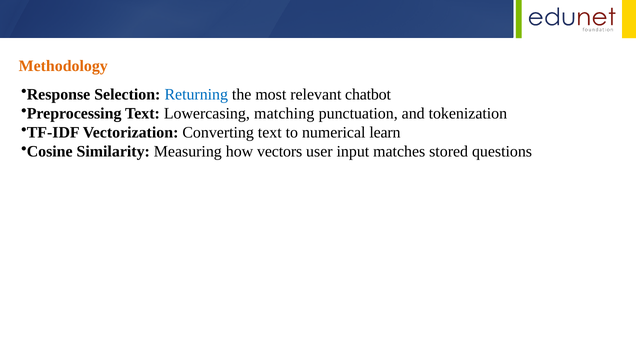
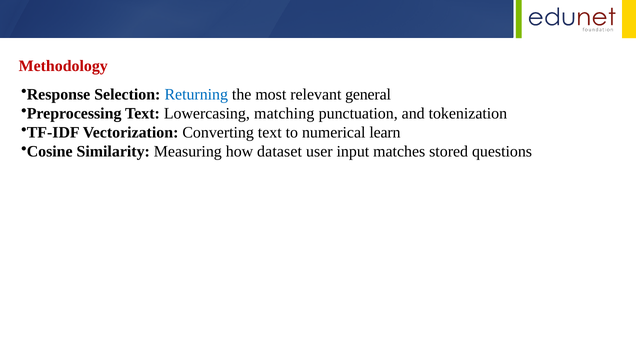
Methodology colour: orange -> red (63, 66)
chatbot: chatbot -> general (368, 94)
vectors: vectors -> dataset (280, 151)
